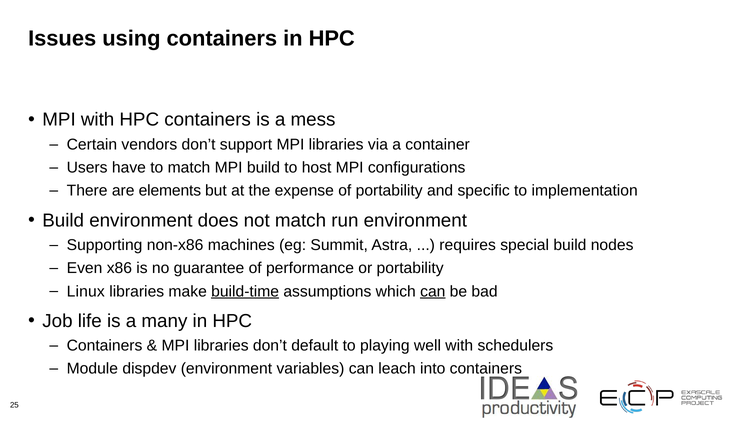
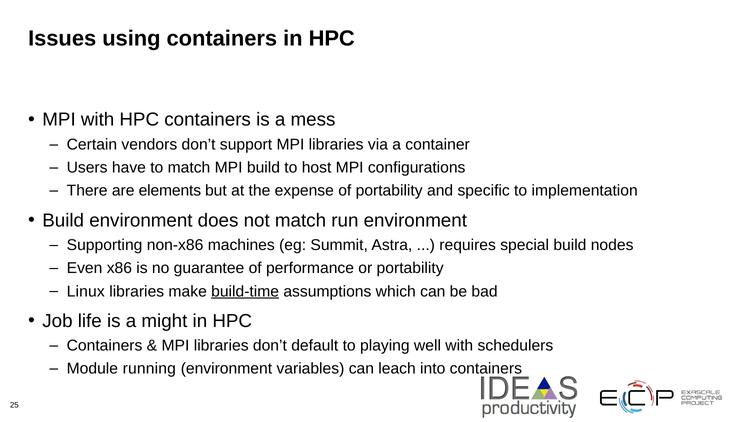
can underline: present -> none (433, 292)
many: many -> might (164, 321)
dispdev: dispdev -> running (149, 369)
